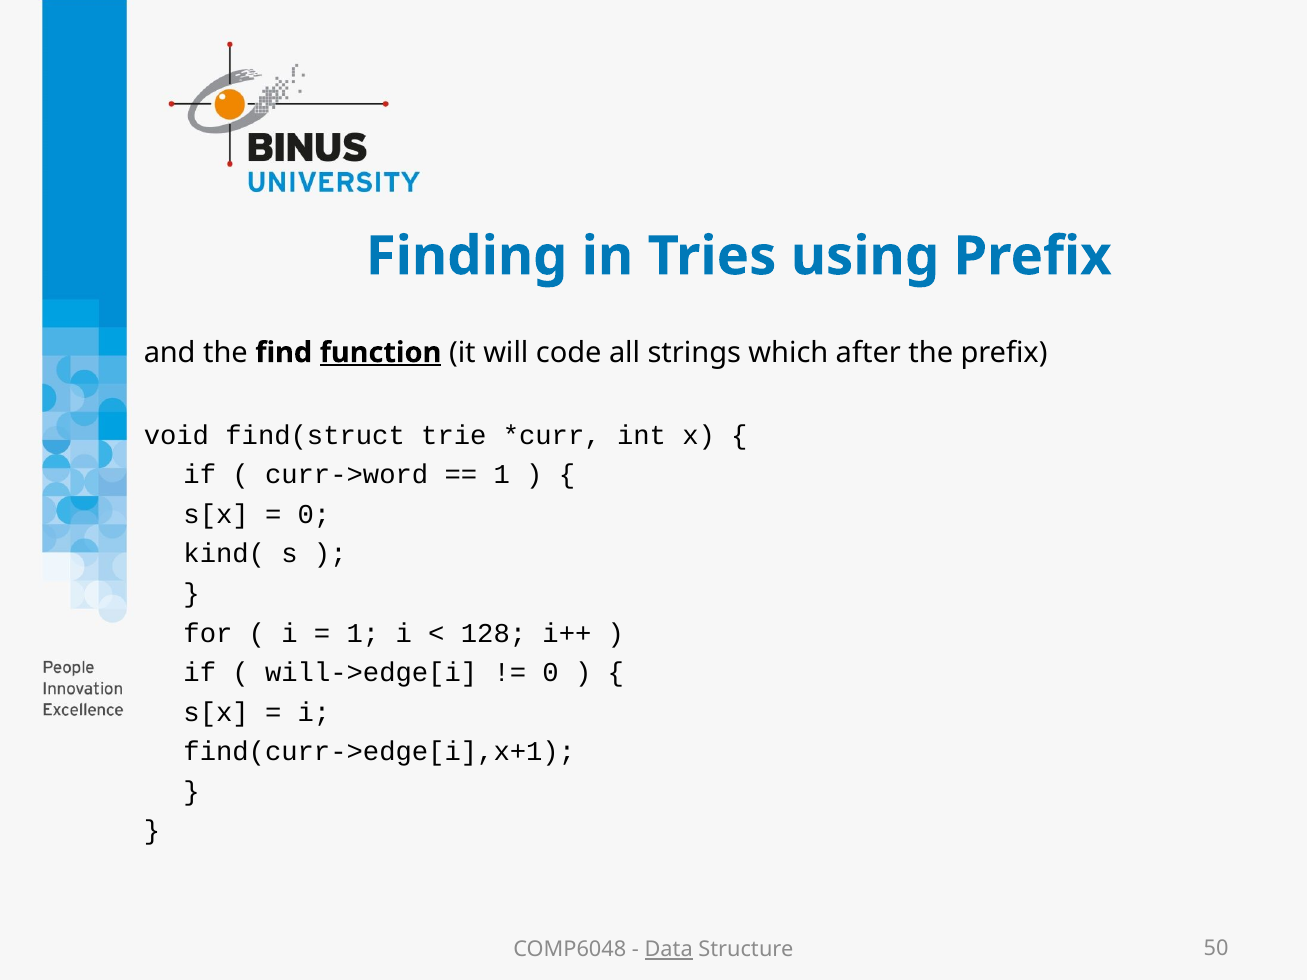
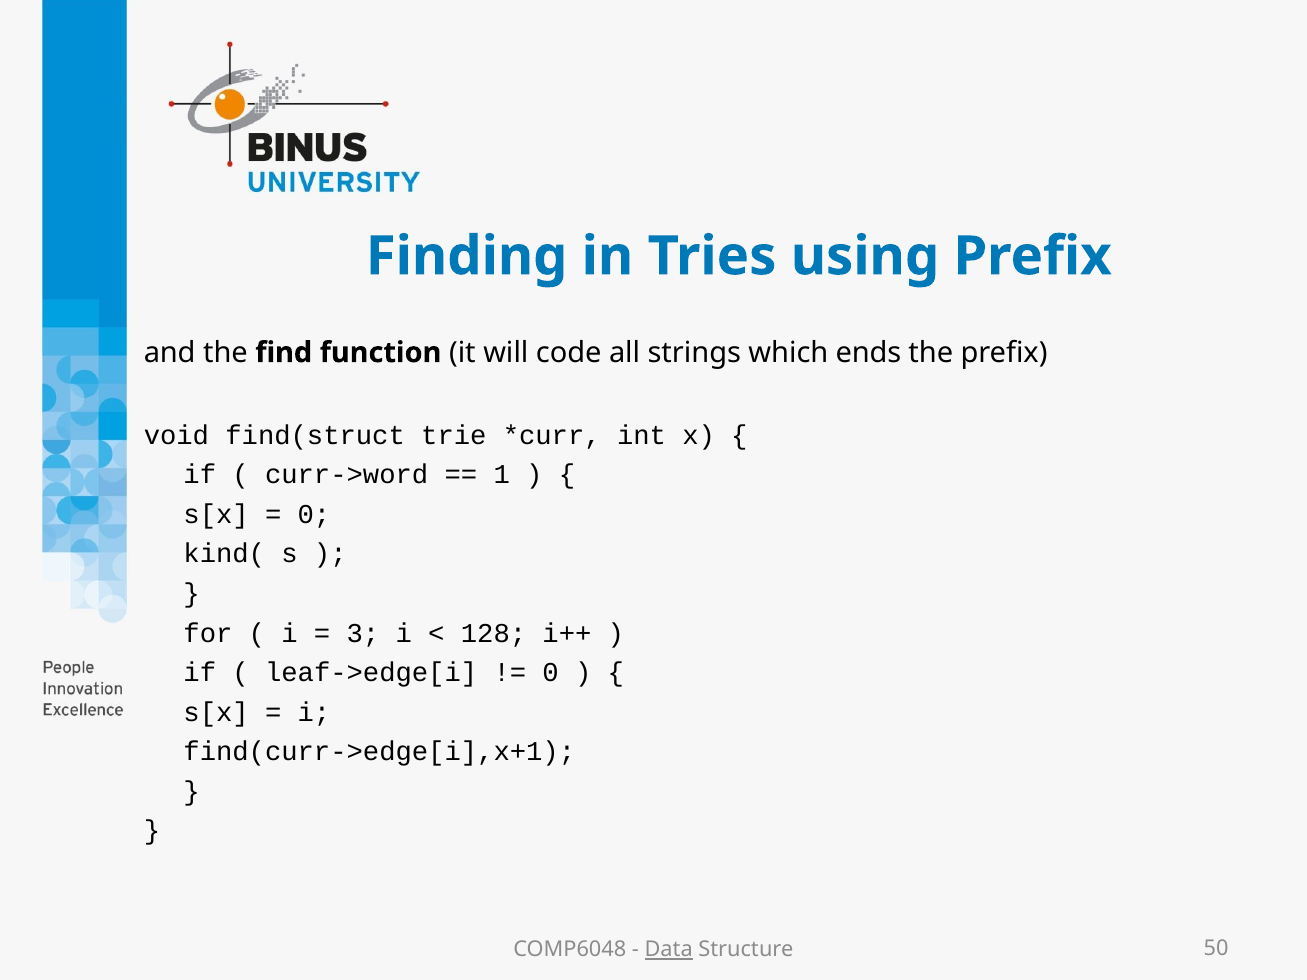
function underline: present -> none (381, 353)
after: after -> ends (868, 353)
1: 1 -> 3 (363, 633)
will->edge[i: will->edge[i -> leaf->edge[i (371, 673)
